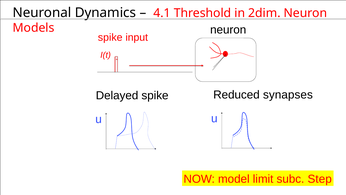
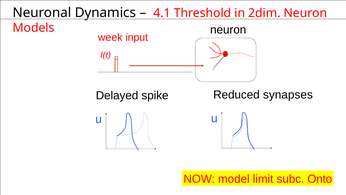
spike: spike -> week (110, 37)
Step: Step -> Onto (320, 179)
